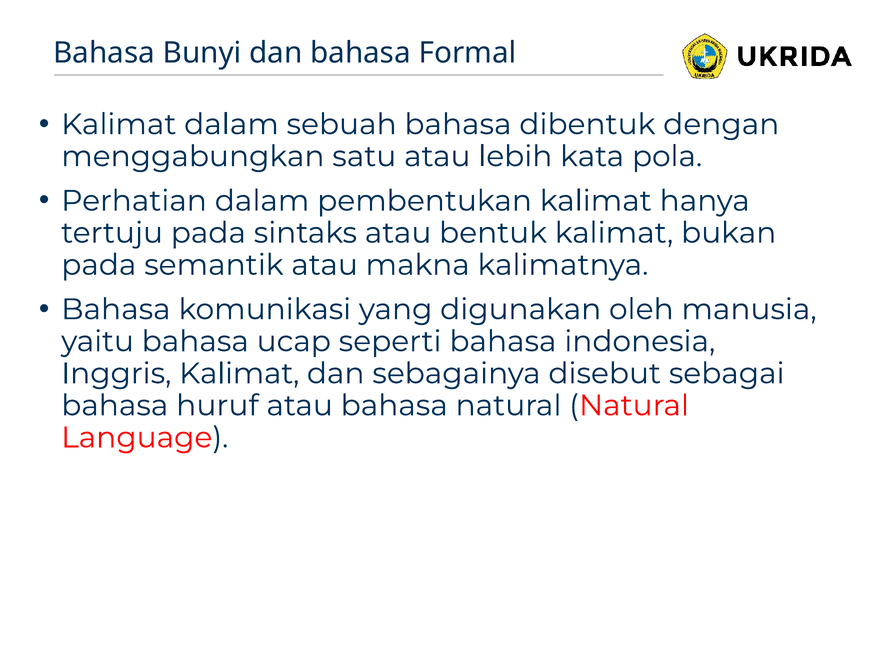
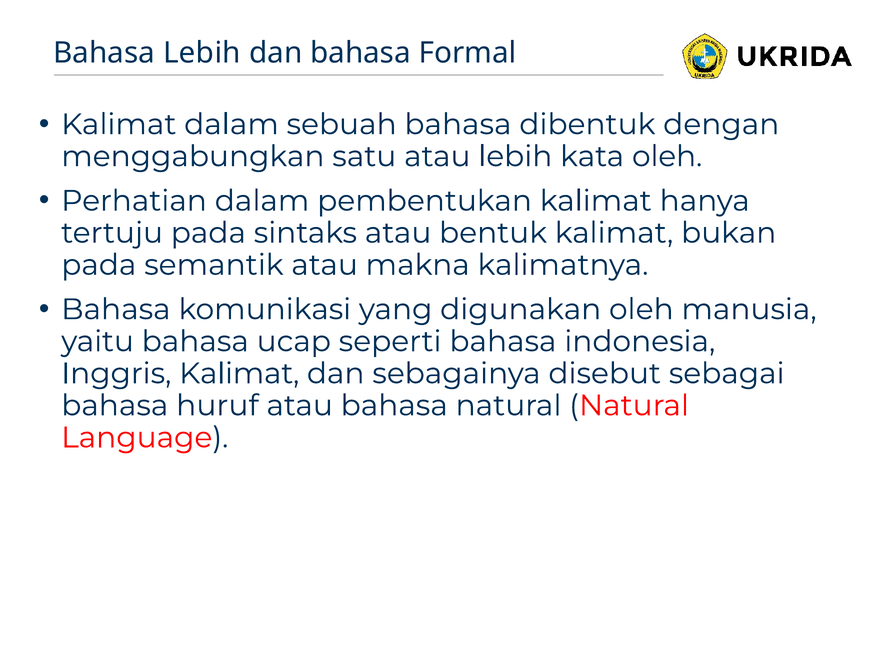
Bahasa Bunyi: Bunyi -> Lebih (202, 53)
kata pola: pola -> oleh (667, 157)
